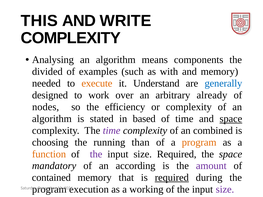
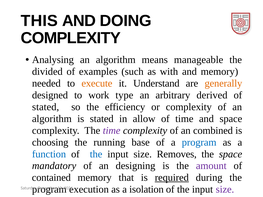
WRITE: WRITE -> DOING (126, 21)
components: components -> manageable (199, 60)
generally colour: blue -> orange (223, 83)
over: over -> type (124, 95)
already: already -> derived (212, 95)
nodes: nodes -> stated (46, 107)
based: based -> allow (144, 119)
space underline: present -> none (231, 119)
than: than -> base (141, 142)
program colour: orange -> blue (199, 142)
function colour: orange -> blue (49, 154)
the colour: purple -> blue (96, 154)
size Required: Required -> Removes (177, 154)
according: according -> designing (136, 166)
working: working -> isolation (146, 190)
